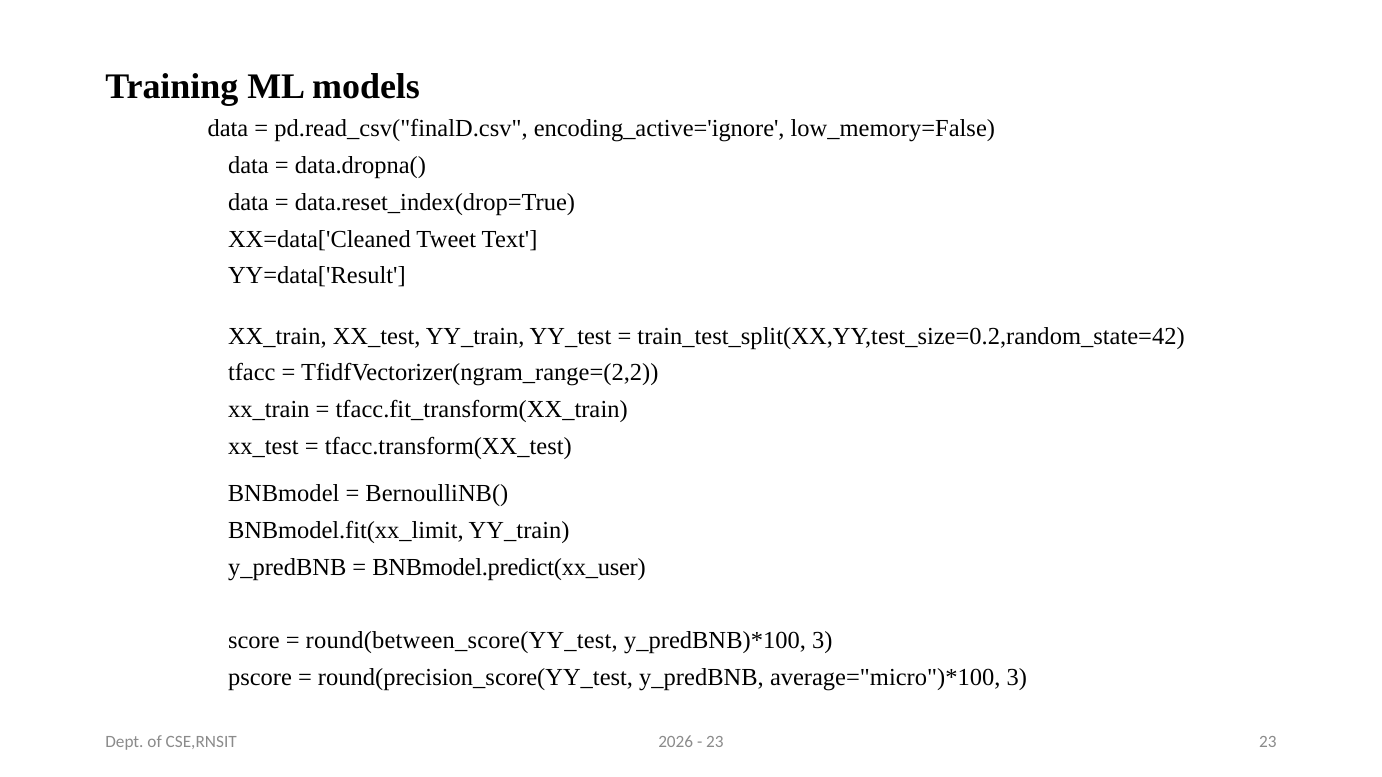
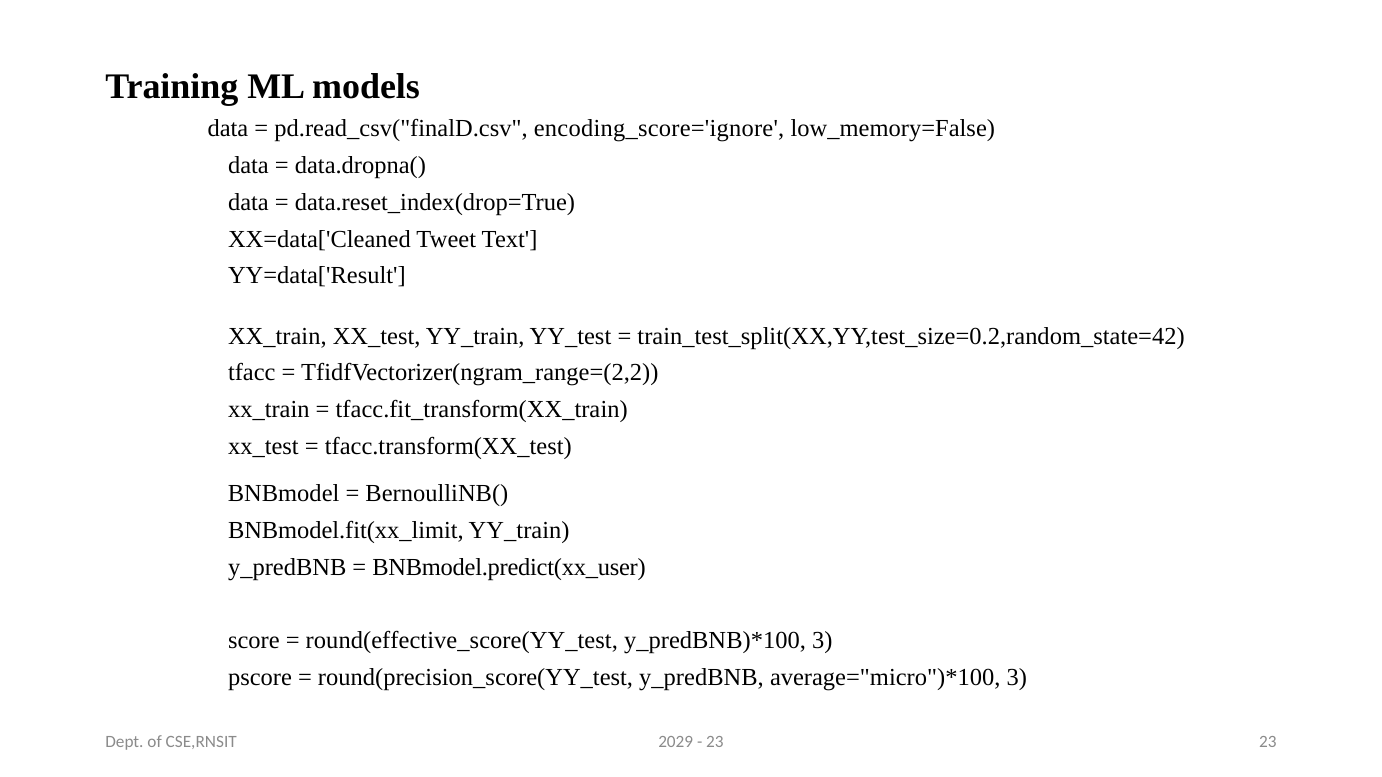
encoding_active='ignore: encoding_active='ignore -> encoding_score='ignore (659, 129)
round(between_score(YY_test: round(between_score(YY_test -> round(effective_score(YY_test (462, 641)
2026: 2026 -> 2029 (676, 742)
